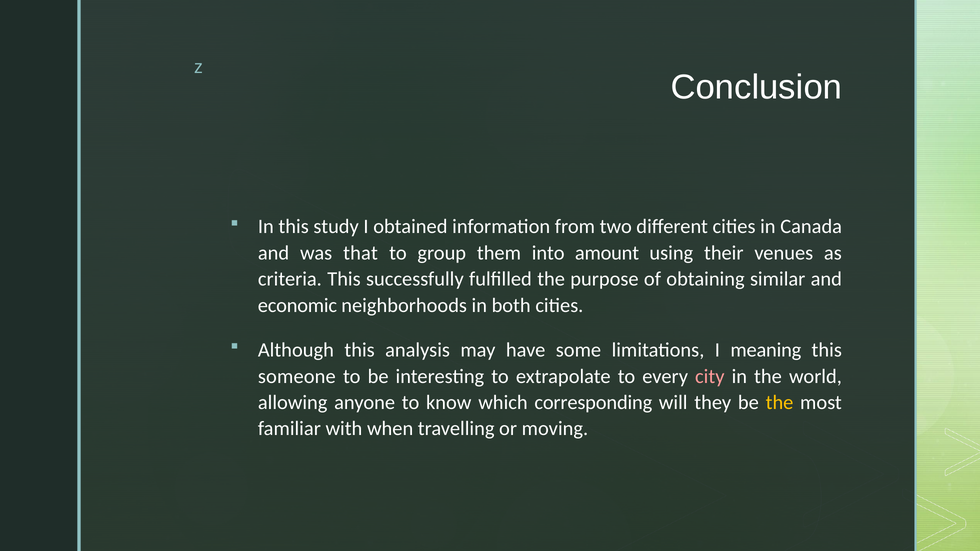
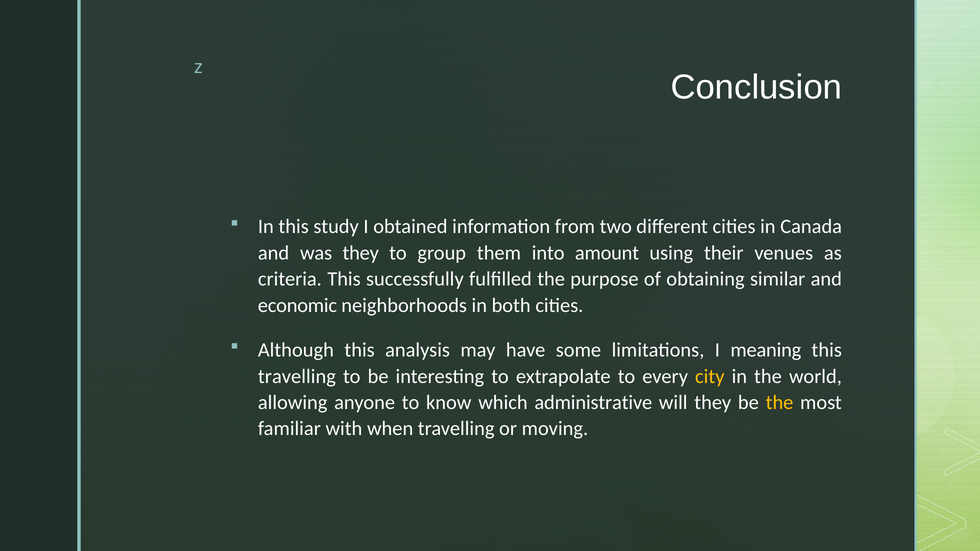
was that: that -> they (361, 253)
someone: someone -> travelling (297, 376)
city colour: pink -> yellow (710, 376)
corresponding: corresponding -> administrative (593, 403)
